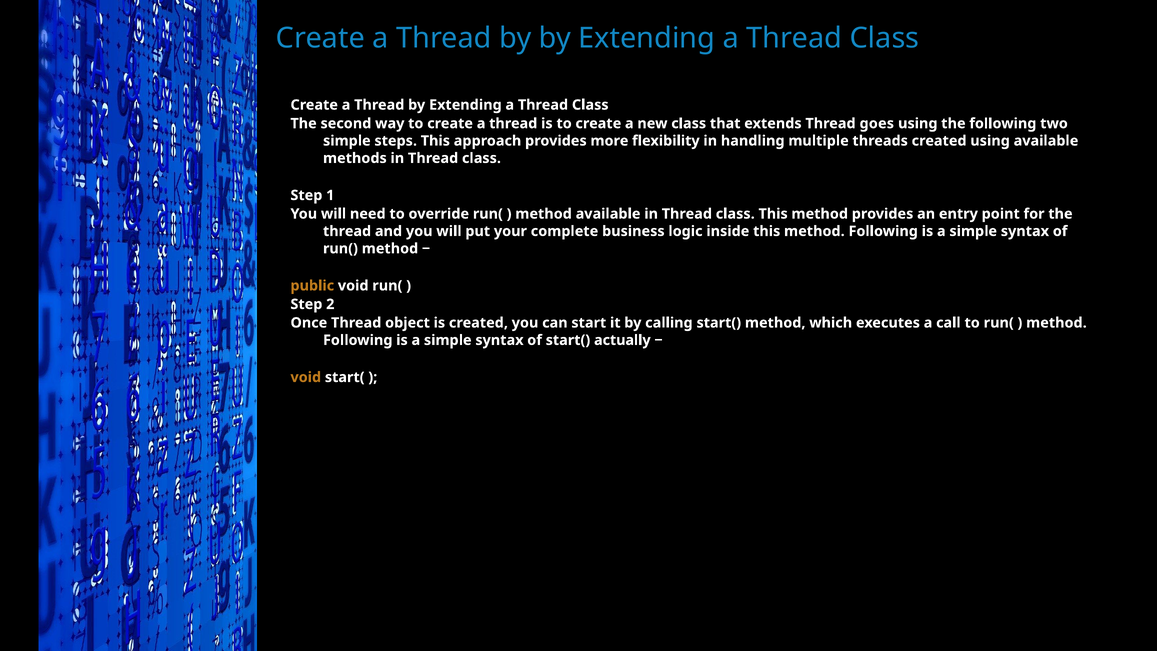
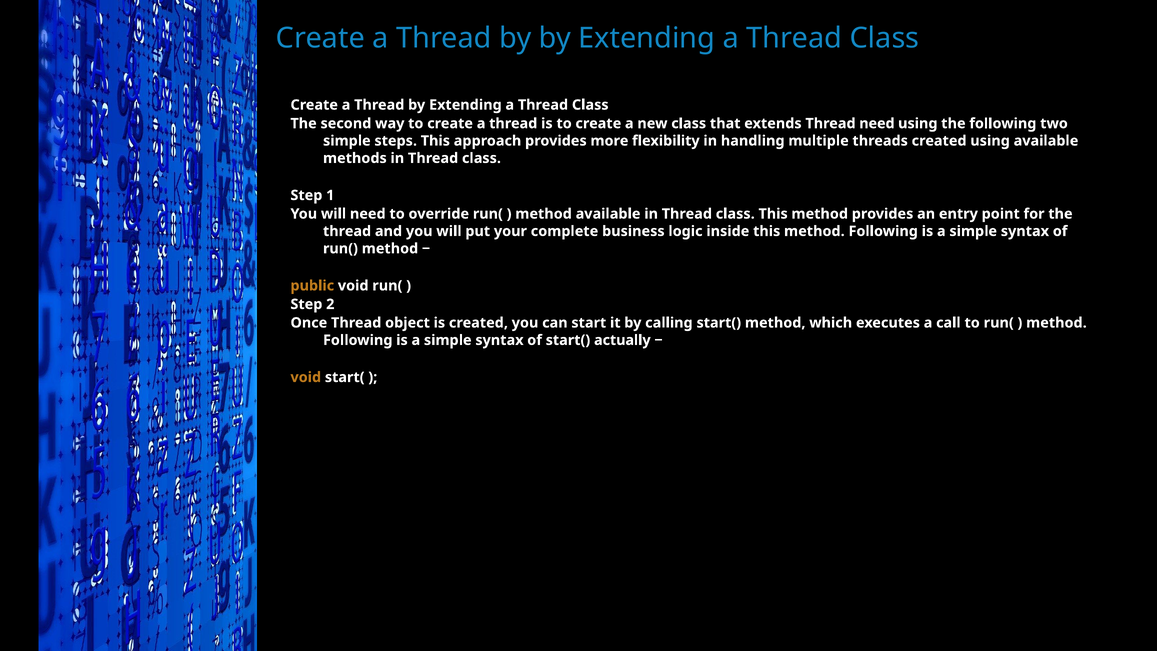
Thread goes: goes -> need (877, 123)
